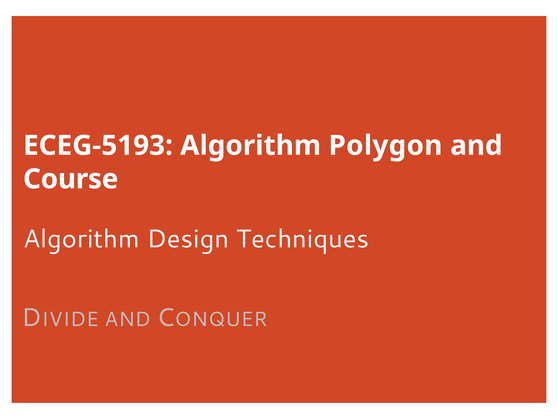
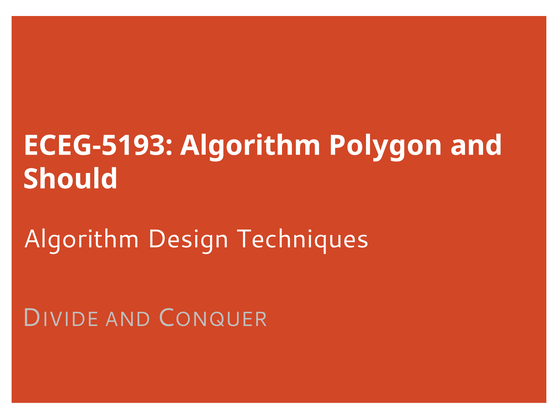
Course: Course -> Should (71, 179)
